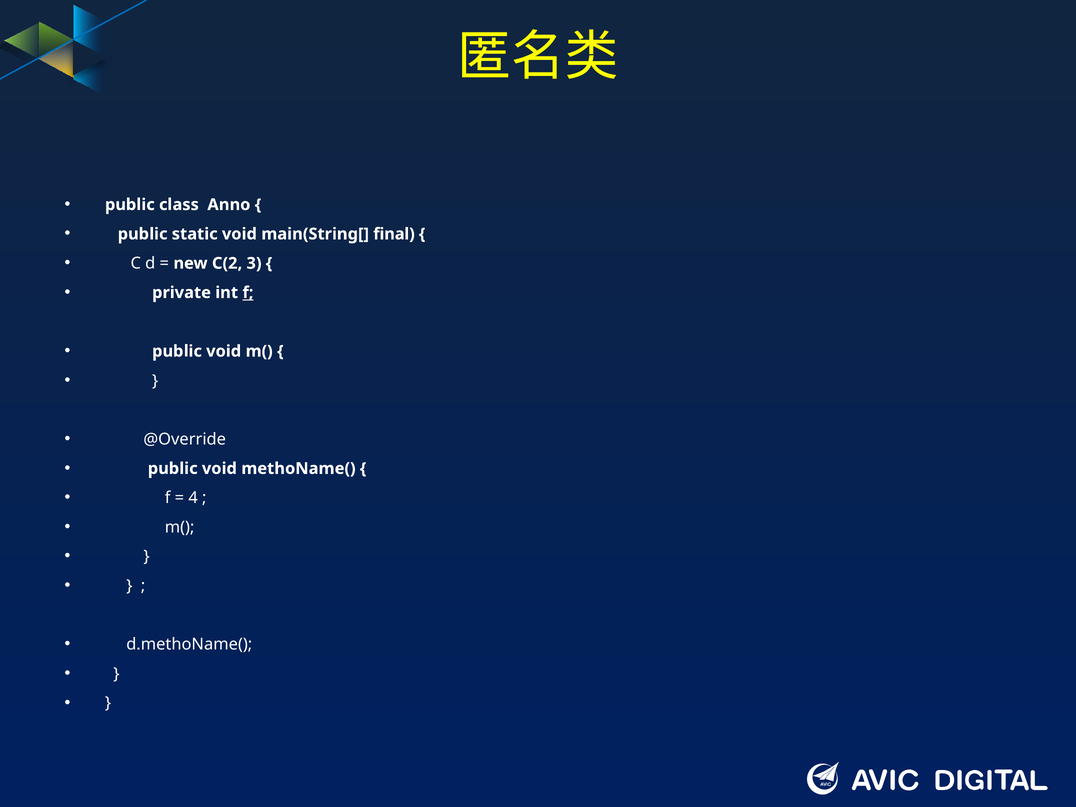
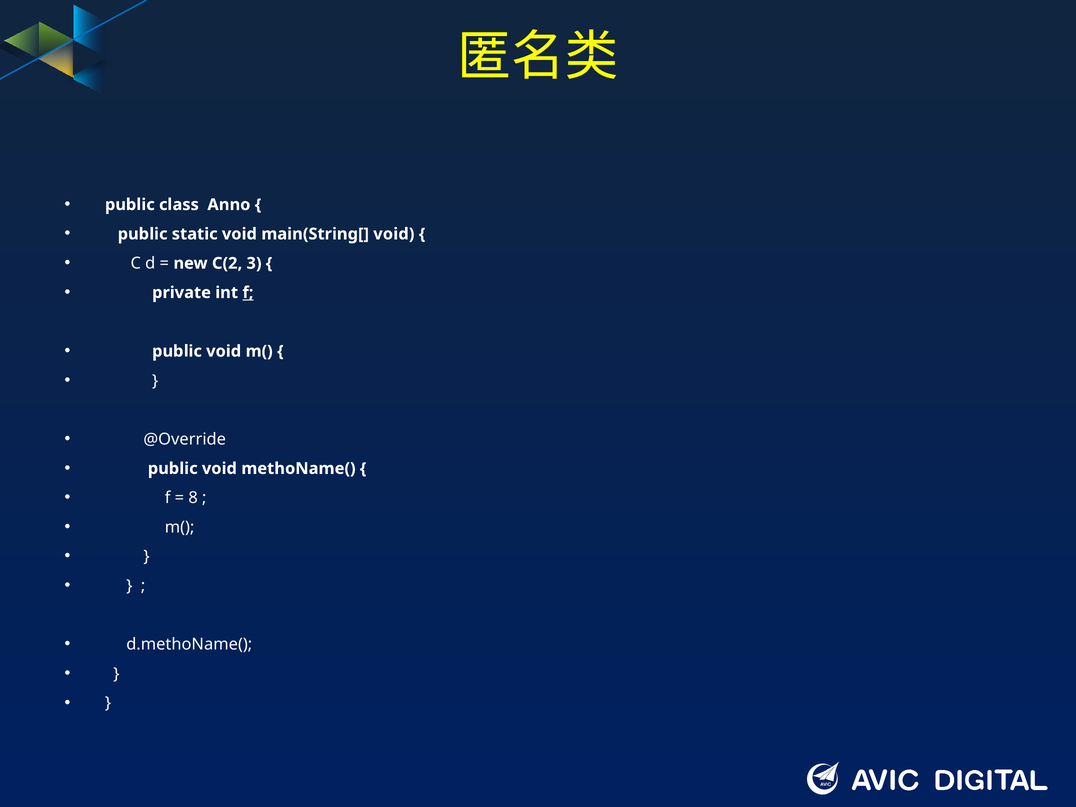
main(String[ final: final -> void (394, 234)
4: 4 -> 8 (193, 498)
